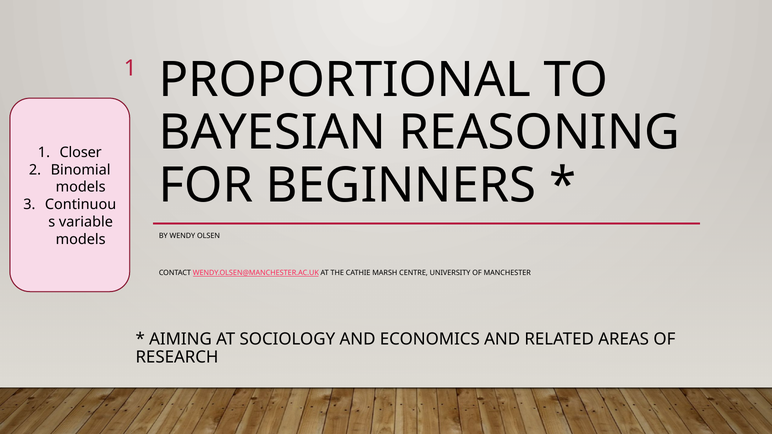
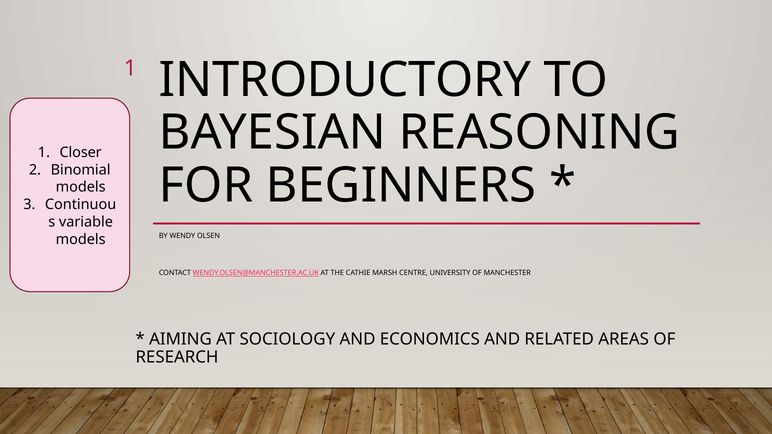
PROPORTIONAL: PROPORTIONAL -> INTRODUCTORY (345, 80)
